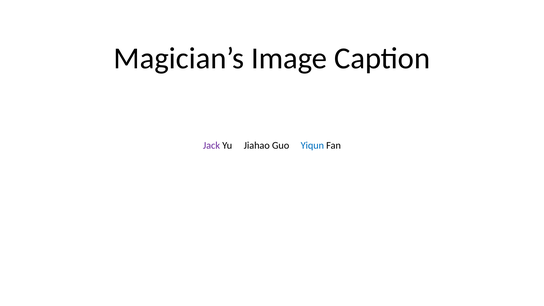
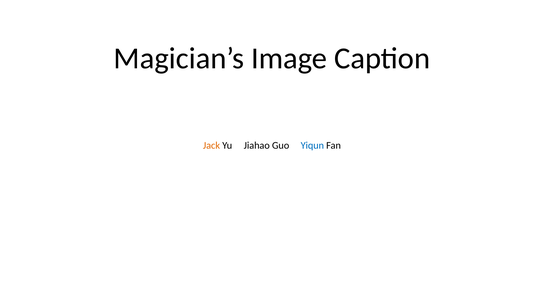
Jack colour: purple -> orange (211, 145)
